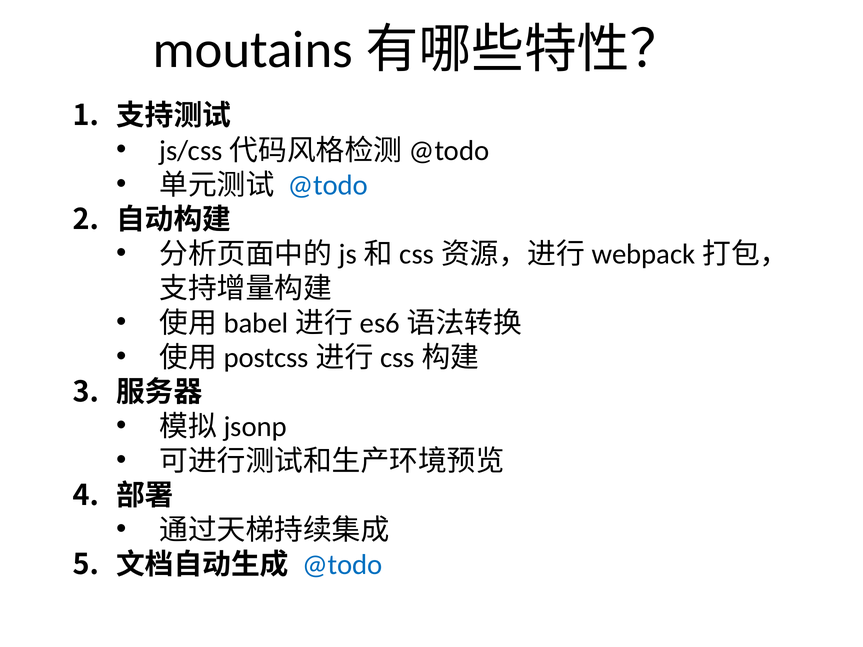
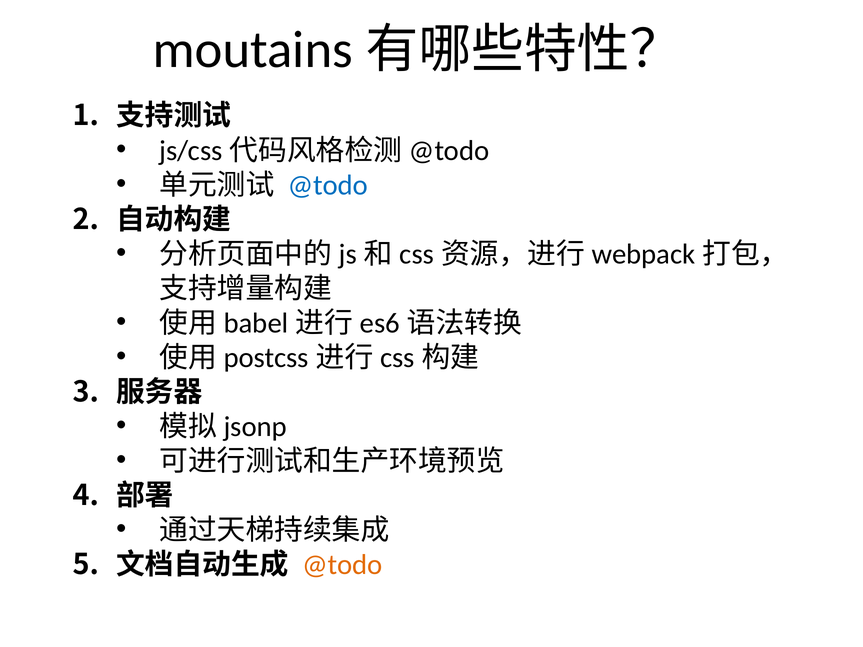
@todo colour: blue -> orange (342, 565)
